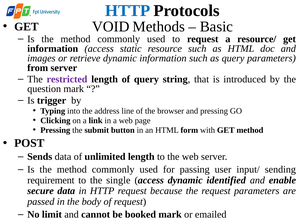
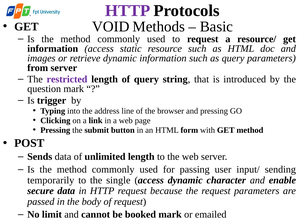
HTTP colour: blue -> purple (128, 11)
requirement: requirement -> temporarily (51, 180)
identified: identified -> character (226, 180)
